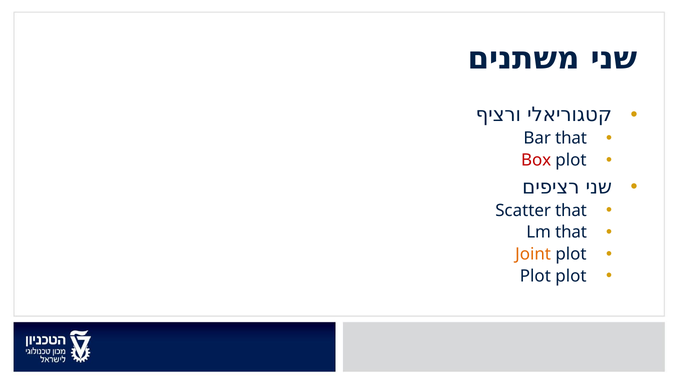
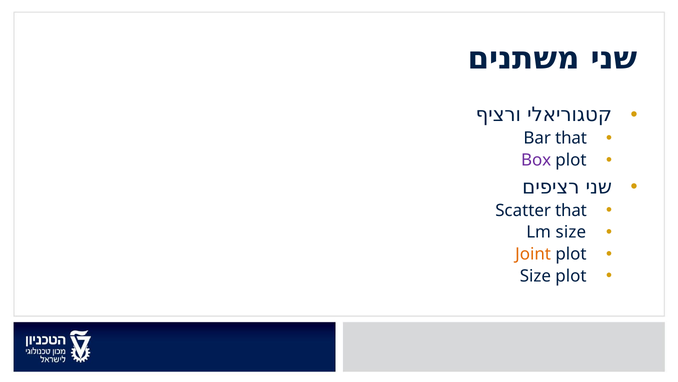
Box colour: red -> purple (536, 160)
Lm that: that -> size (571, 232)
Plot: Plot -> Size (535, 276)
